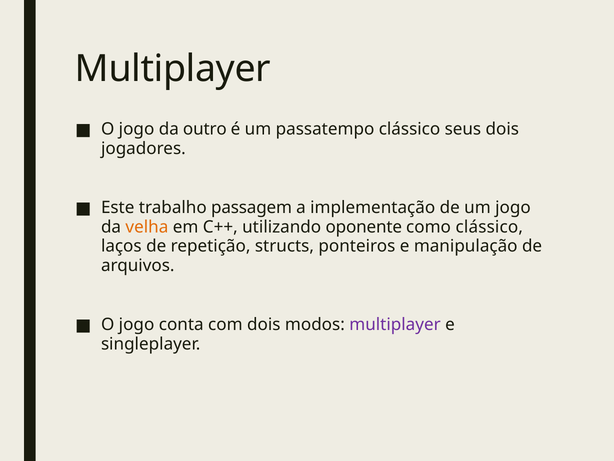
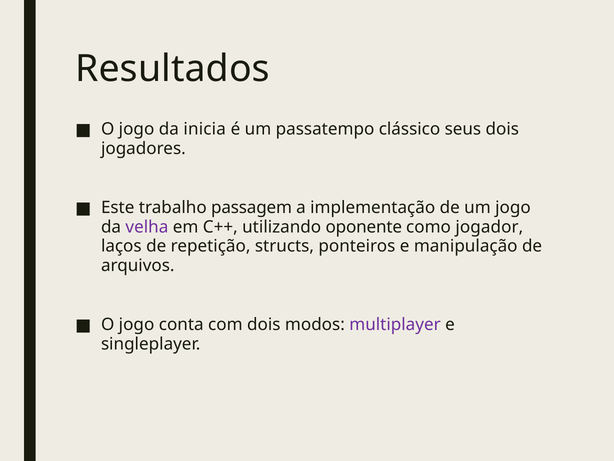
Multiplayer: Multiplayer -> Resultados (173, 69)
outro: outro -> inicia (205, 129)
velha colour: orange -> purple (147, 227)
como clássico: clássico -> jogador (489, 227)
